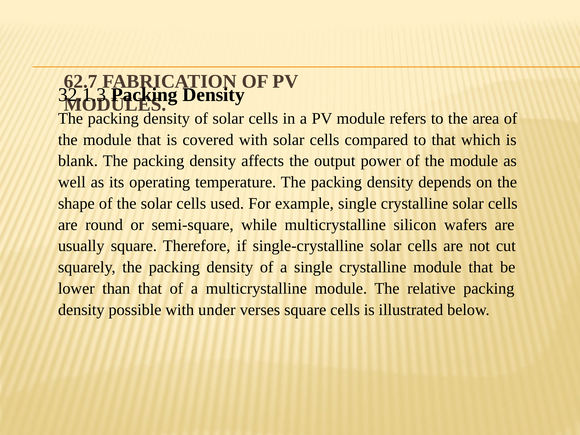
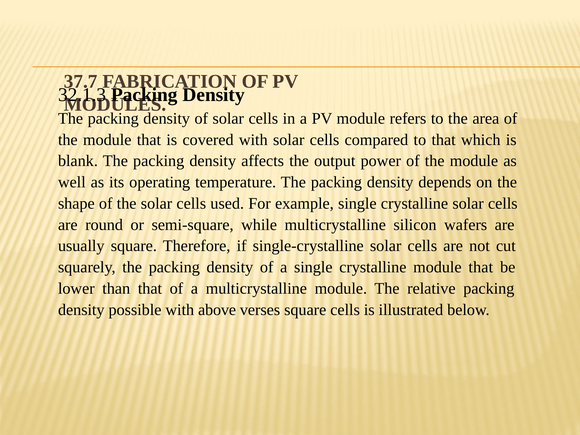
62.7: 62.7 -> 37.7 (81, 81)
under: under -> above (217, 310)
